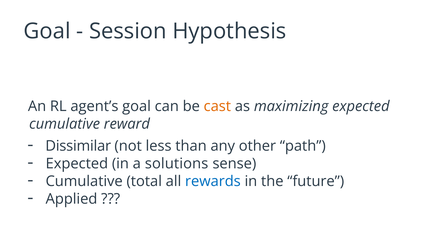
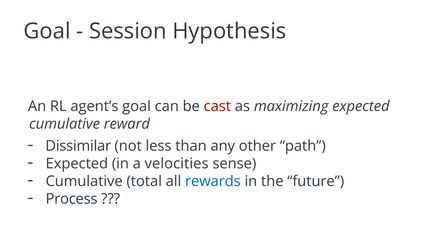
cast colour: orange -> red (217, 106)
solutions: solutions -> velocities (177, 163)
Applied: Applied -> Process (72, 198)
